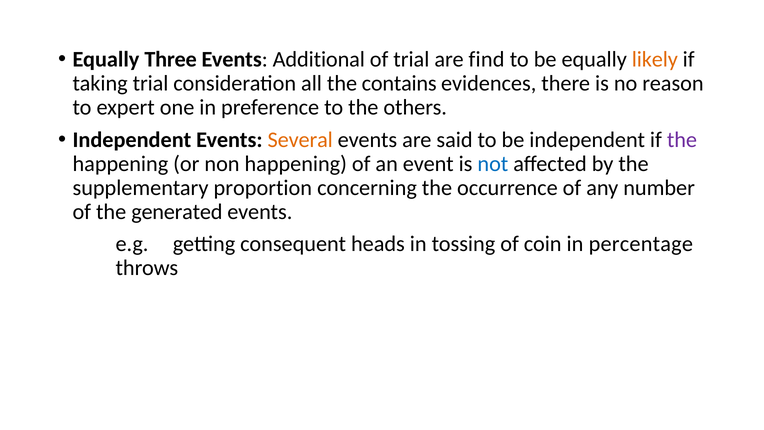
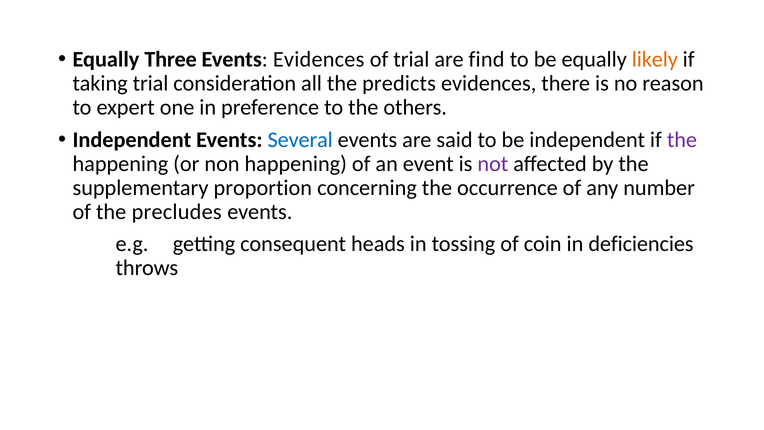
Events Additional: Additional -> Evidences (319, 59)
contains: contains -> predicts (399, 83)
Several colour: orange -> blue (300, 140)
not colour: blue -> purple (493, 164)
generated: generated -> precludes (177, 212)
percentage: percentage -> deficiencies (641, 244)
